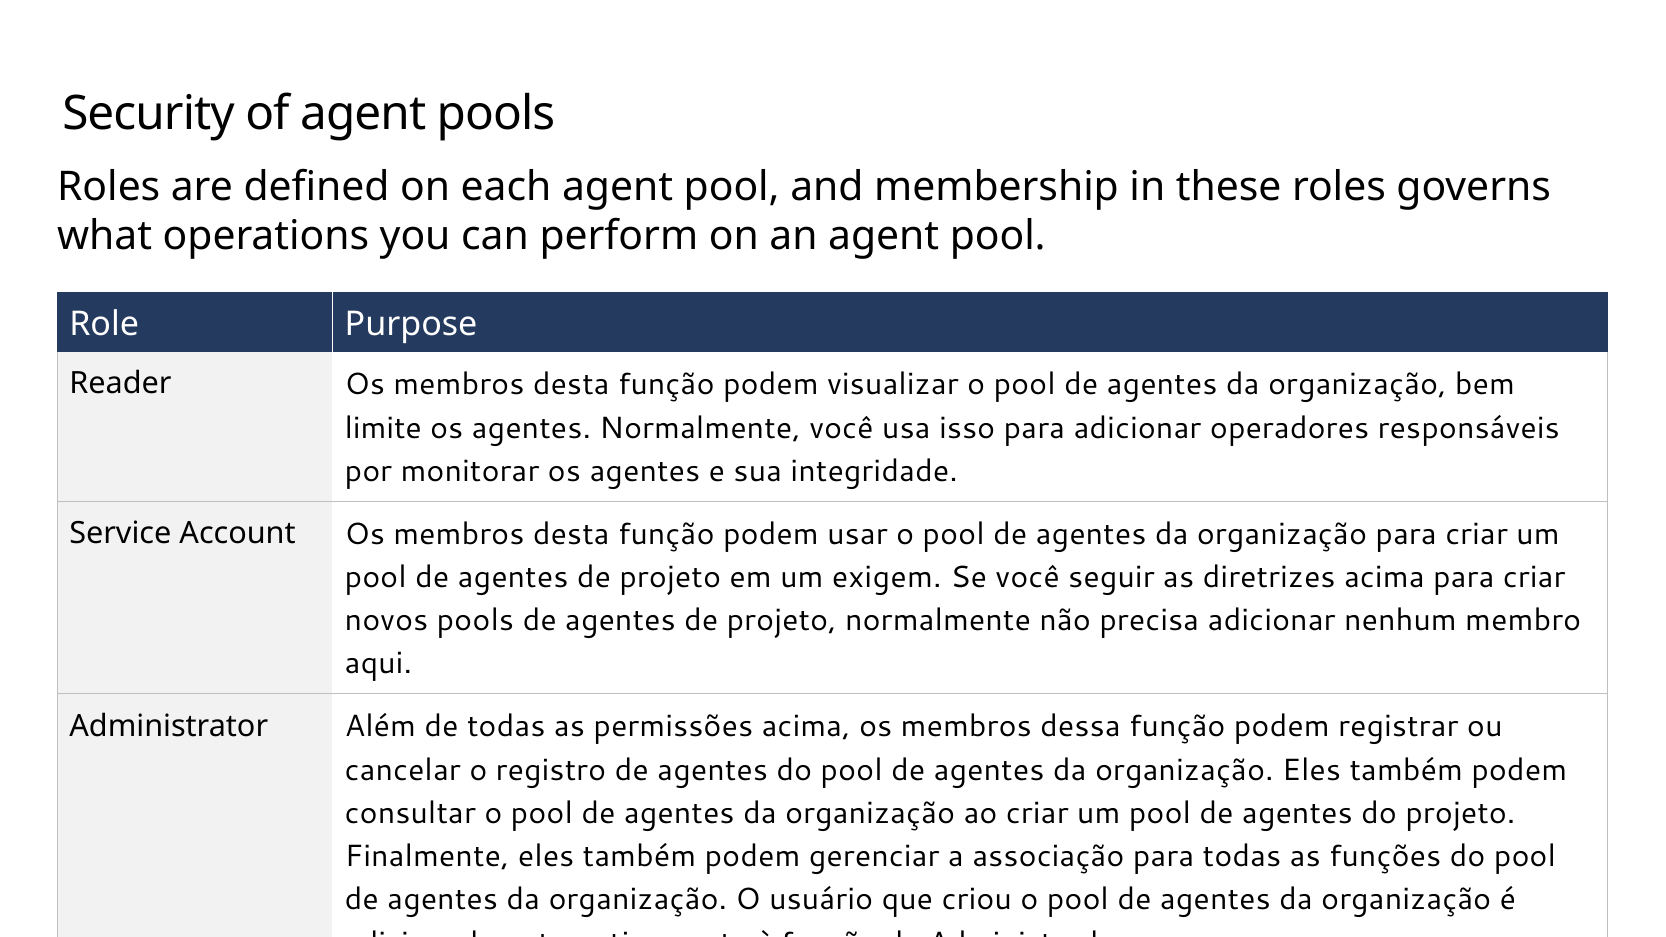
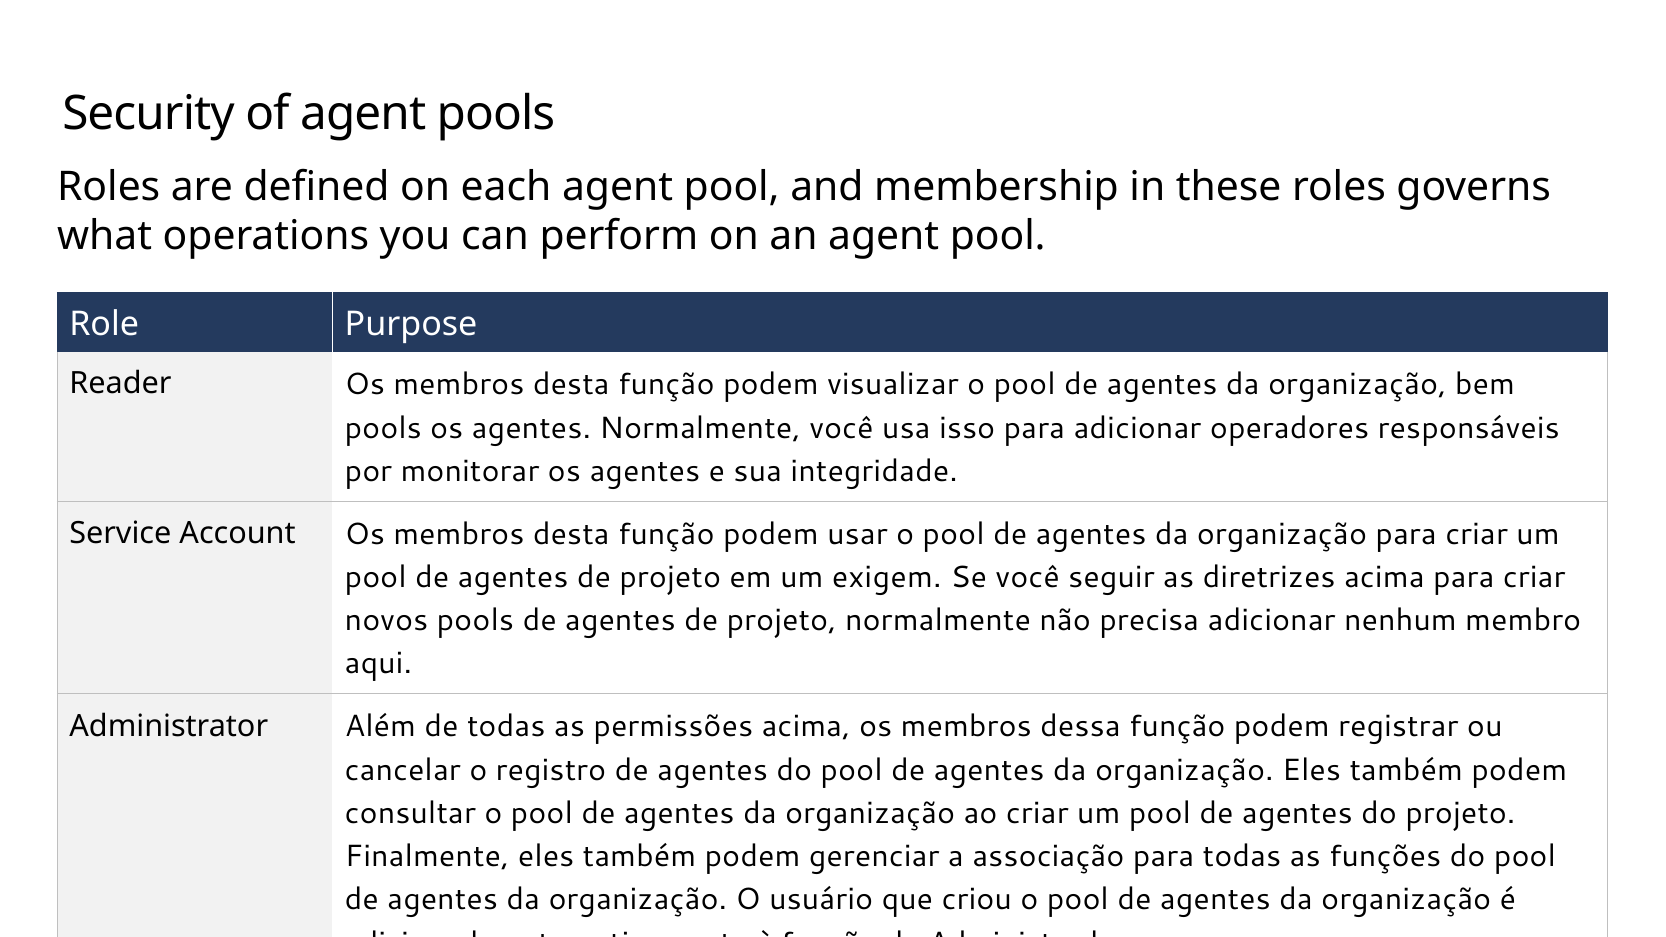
limite: limite -> pools (383, 428)
